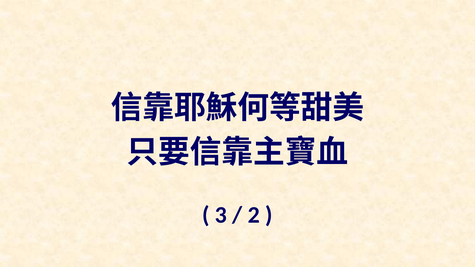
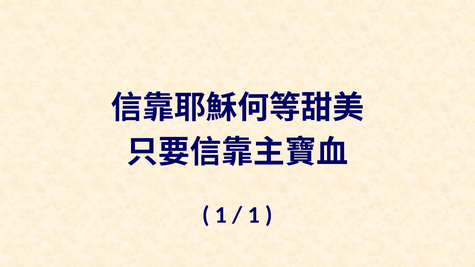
3: 3 -> 1 (221, 215)
2: 2 -> 1 (254, 215)
